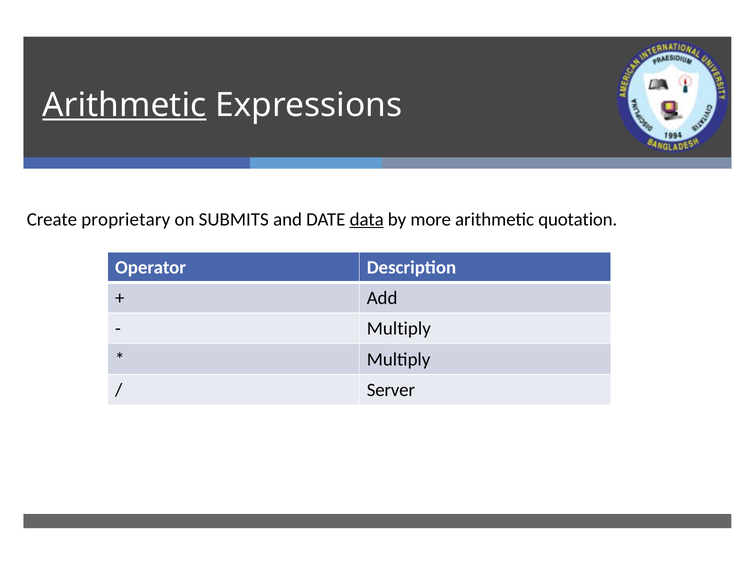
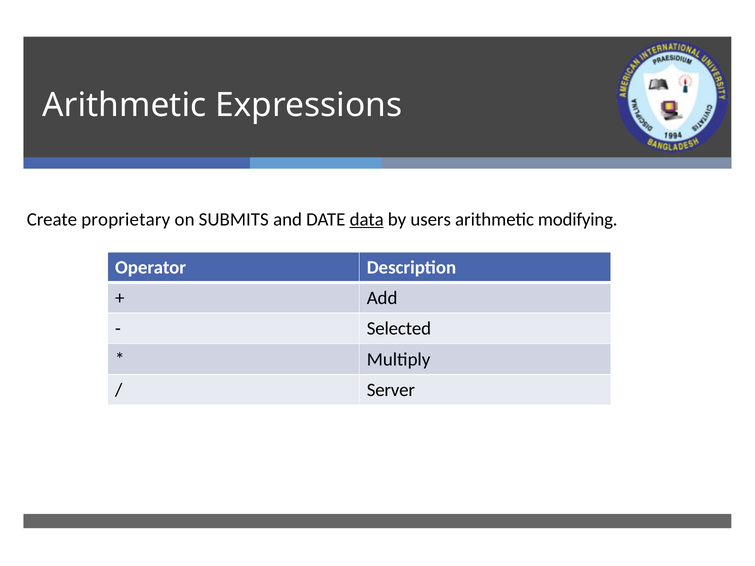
Arithmetic underline: present -> none (124, 105)
more: more -> users (431, 219)
quotation: quotation -> modifying (578, 219)
Multiply: Multiply -> Selected (399, 329)
